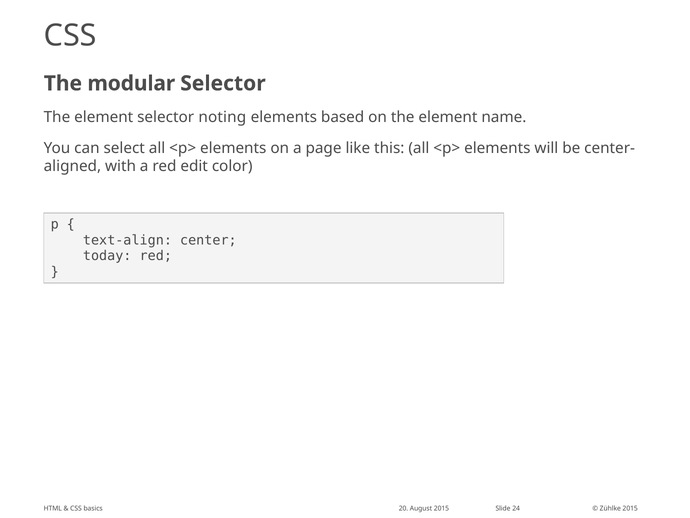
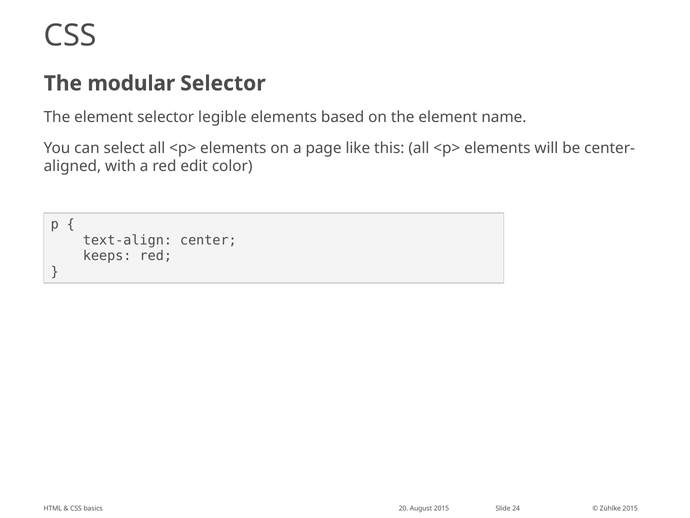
noting: noting -> legible (222, 117)
today: today -> keeps (107, 256)
